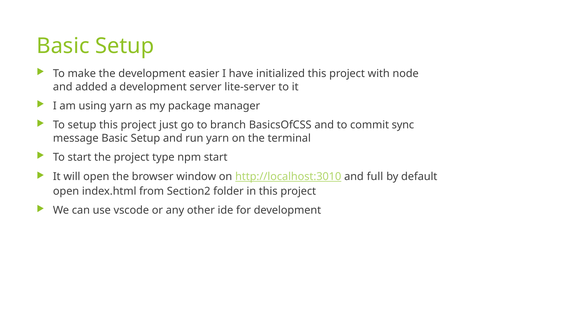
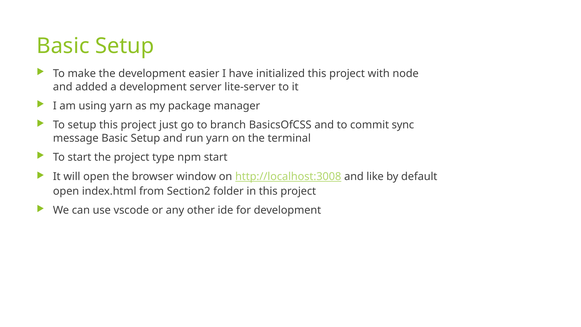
http://localhost:3010: http://localhost:3010 -> http://localhost:3008 (288, 176)
full: full -> like (375, 176)
